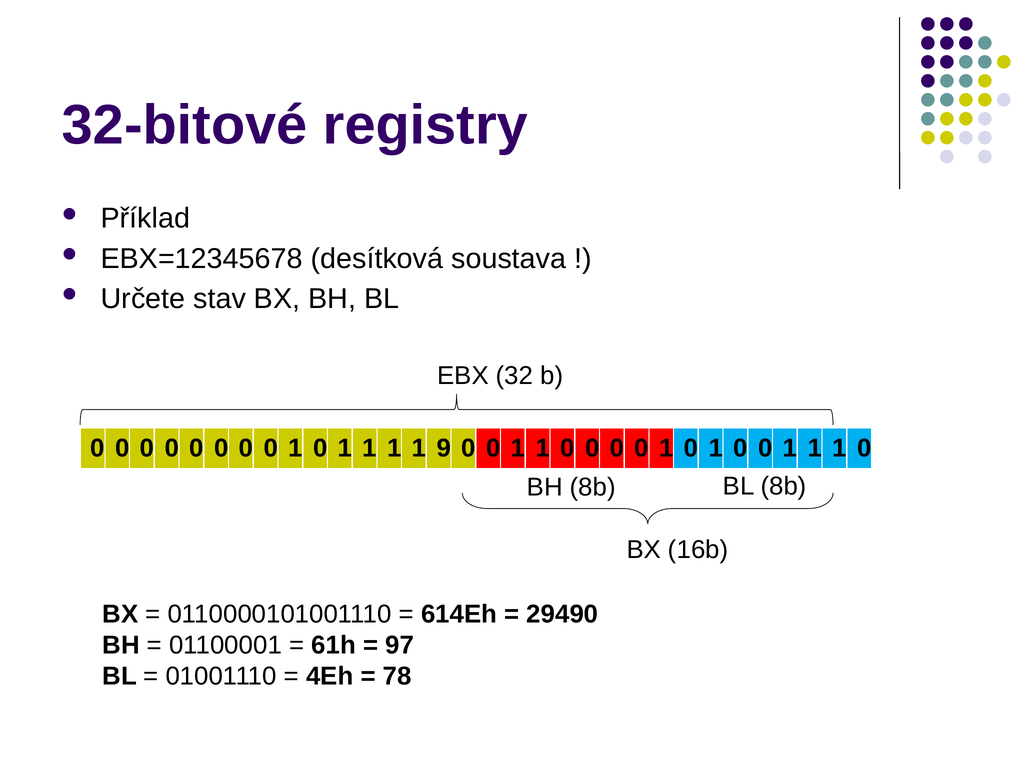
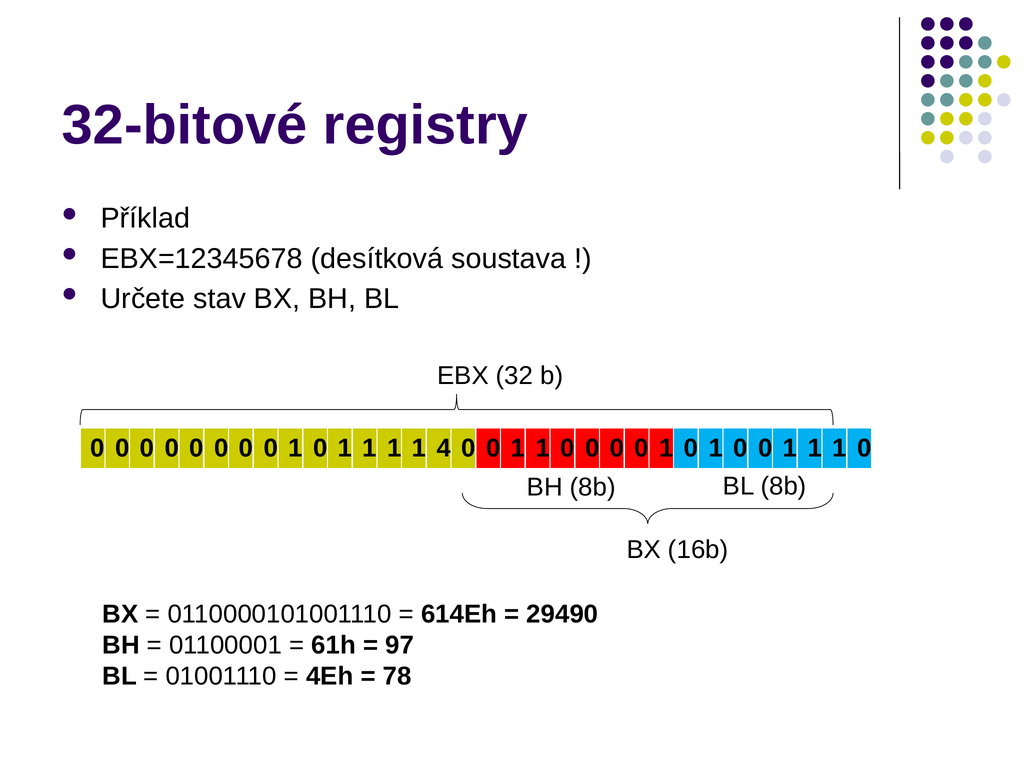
9: 9 -> 4 (444, 449)
